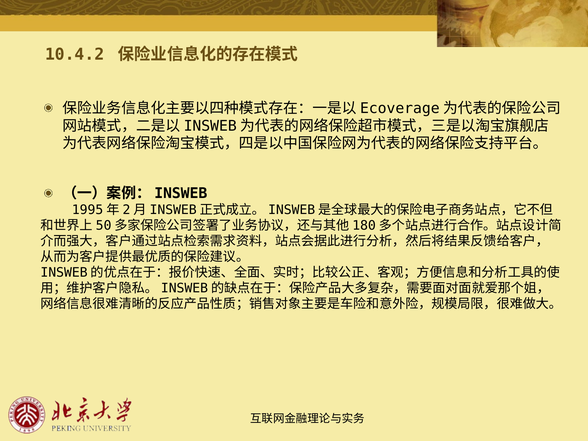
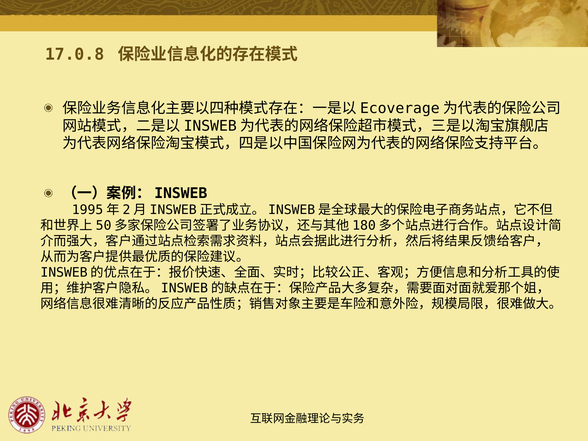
10.4.2: 10.4.2 -> 17.0.8 (75, 54)
